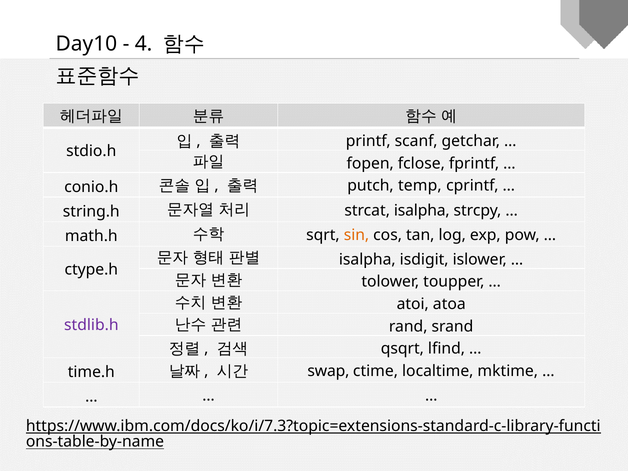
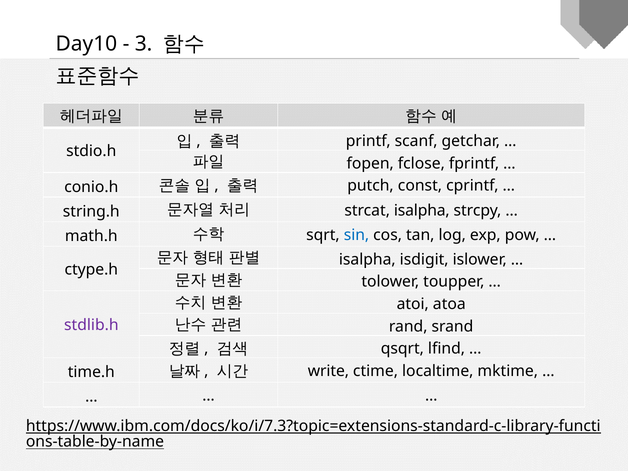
4: 4 -> 3 (144, 44)
temp: temp -> const (420, 186)
sin colour: orange -> blue (356, 235)
swap: swap -> write (328, 371)
